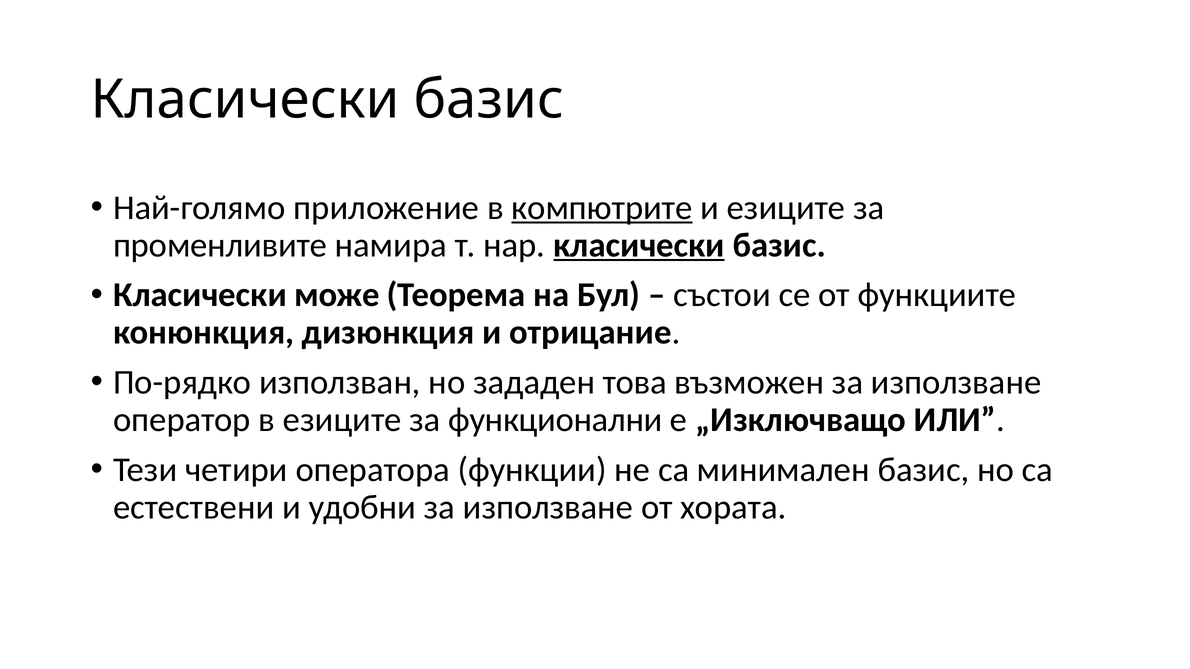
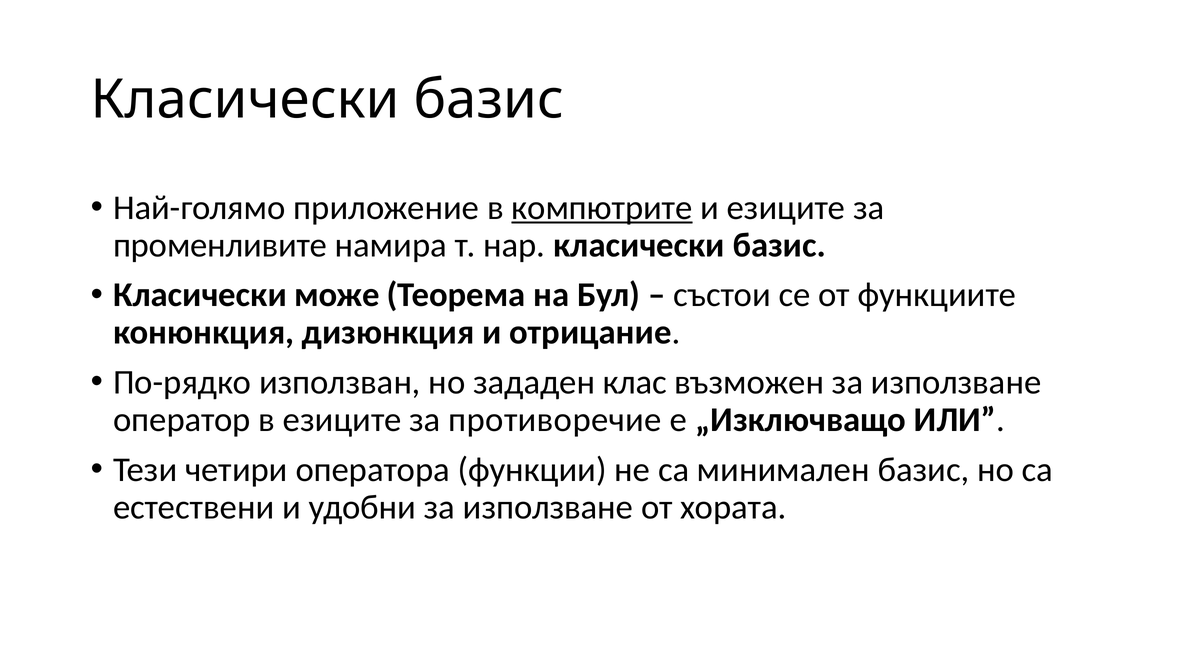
класически underline: present -> none (639, 245)
това: това -> клас (635, 383)
функционални: функционални -> противоречие (555, 420)
